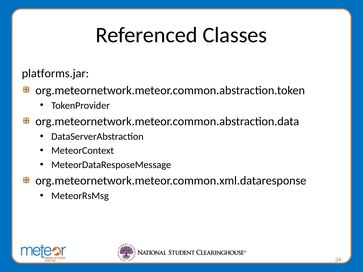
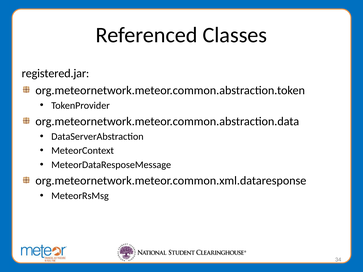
platforms.jar: platforms.jar -> registered.jar (55, 73)
